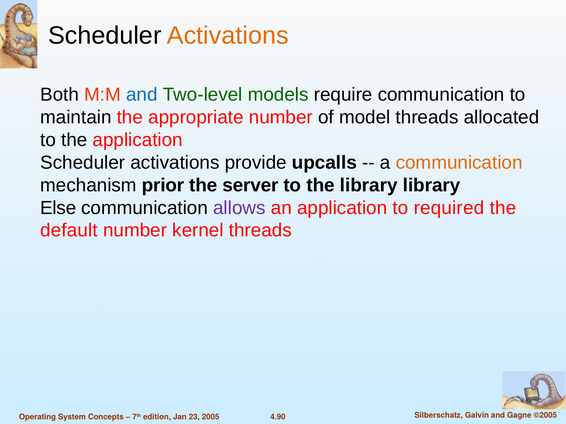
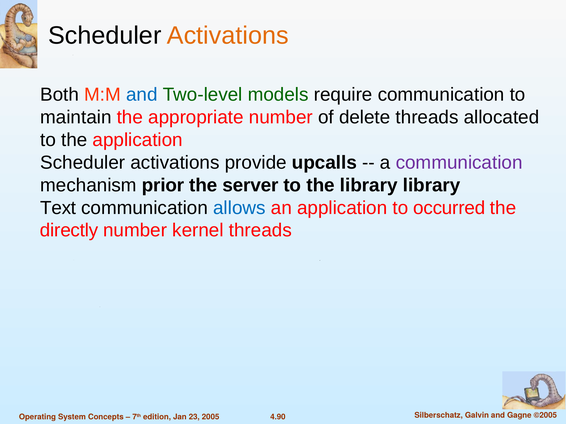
model: model -> delete (365, 118)
communication colour: orange -> purple (459, 163)
Else: Else -> Text (58, 208)
allows colour: purple -> blue (239, 208)
required: required -> occurred (449, 208)
default: default -> directly (69, 231)
